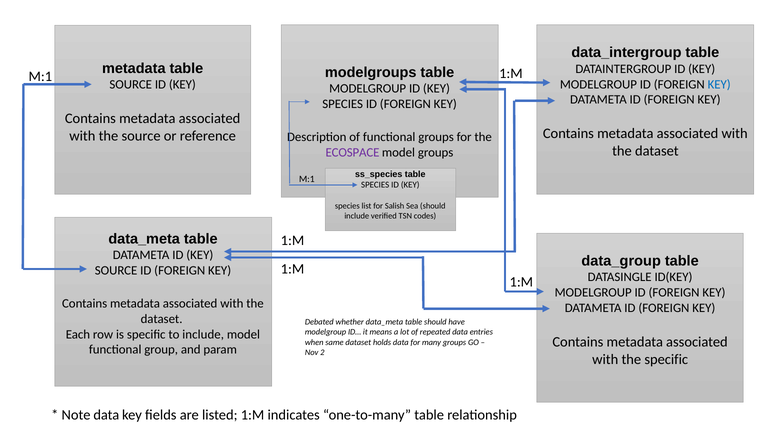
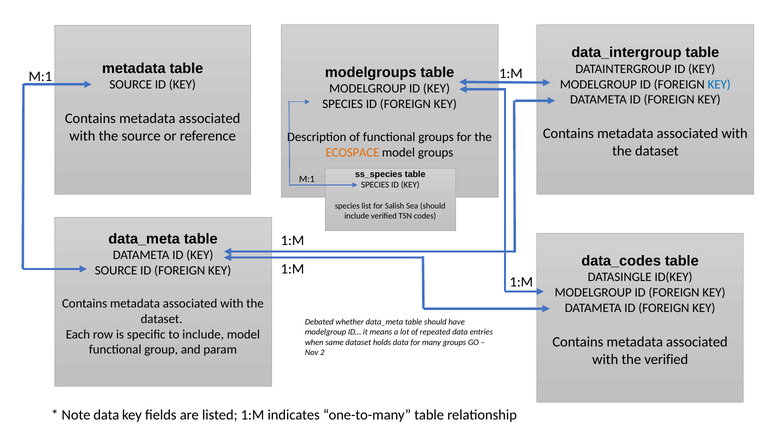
ECOSPACE colour: purple -> orange (352, 152)
data_group: data_group -> data_codes (621, 261)
the specific: specific -> verified (666, 360)
